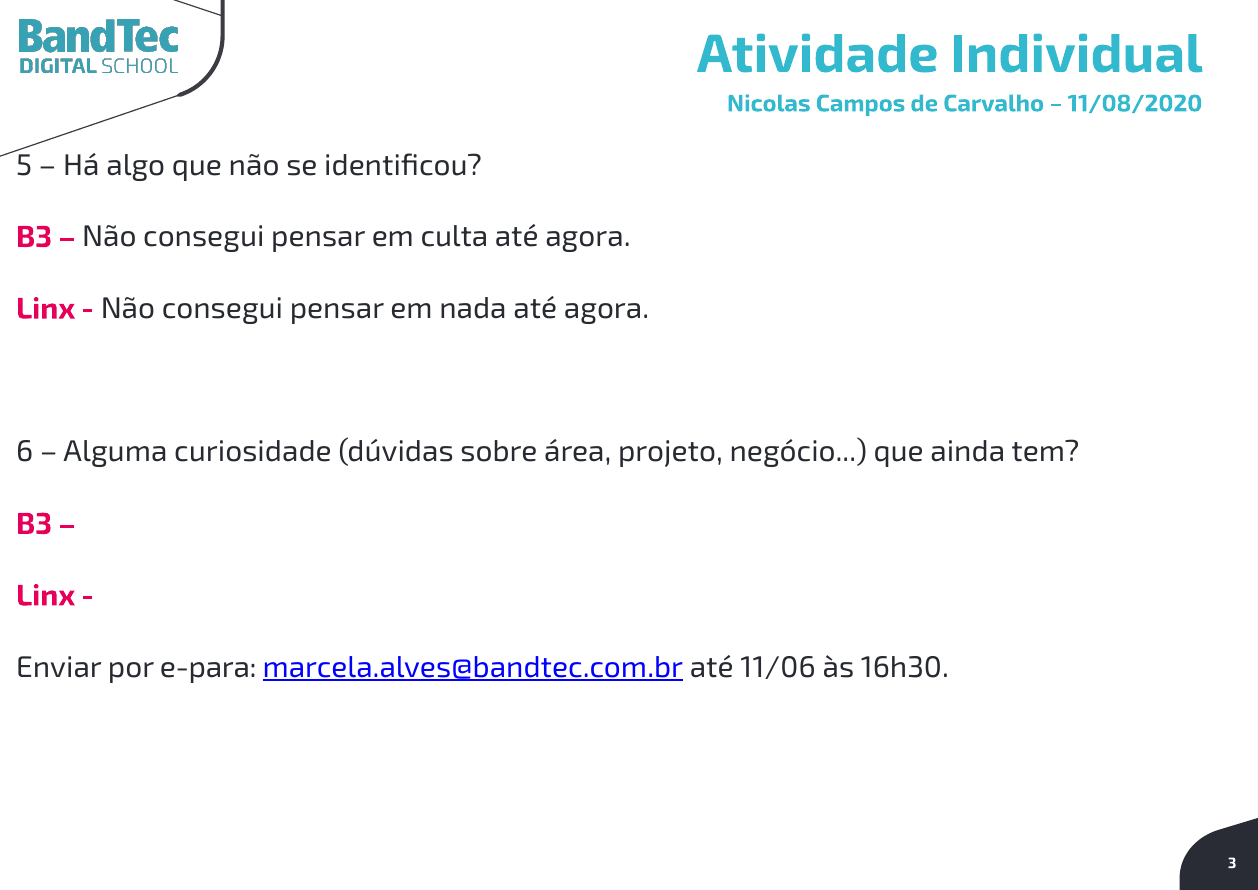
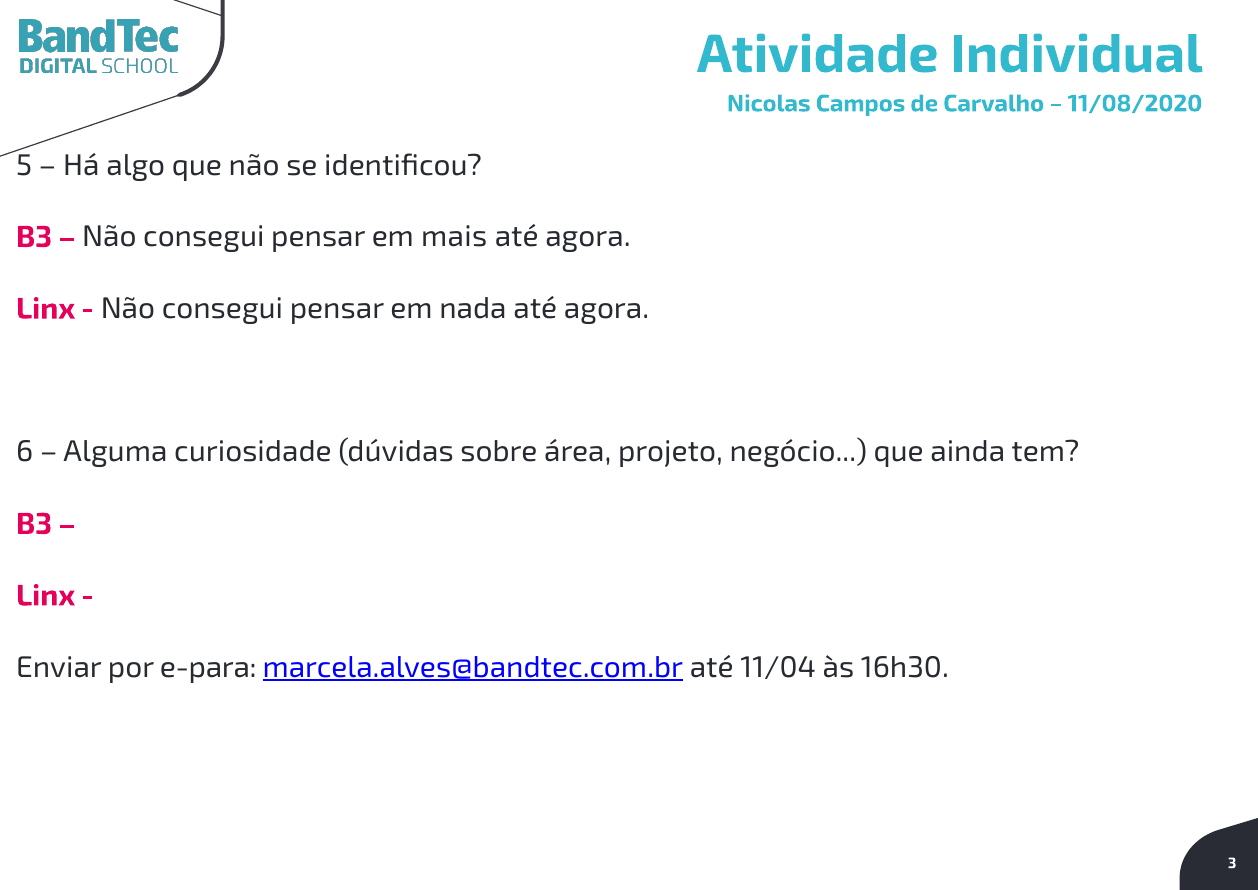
culta: culta -> mais (454, 237)
11/06: 11/06 -> 11/04 (778, 667)
